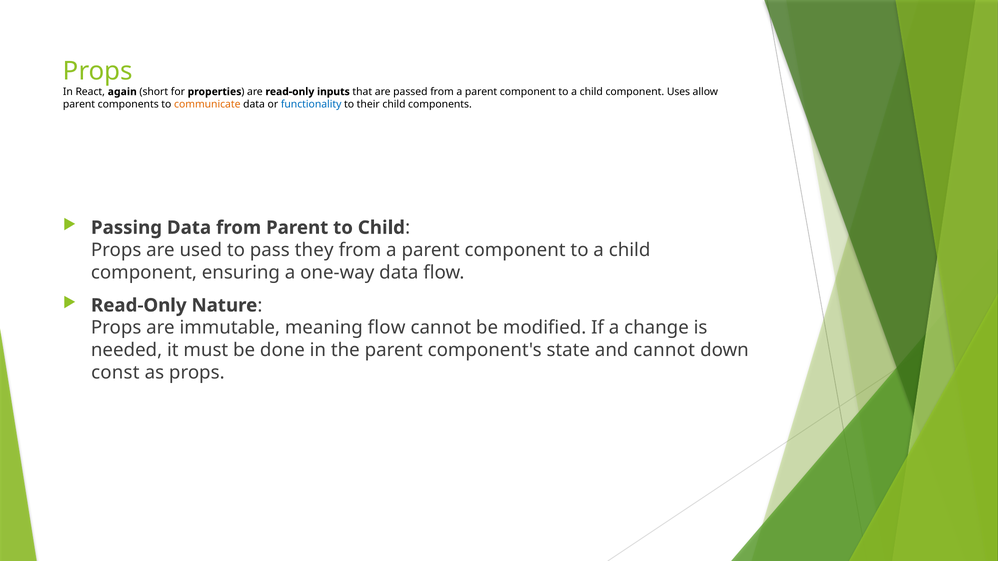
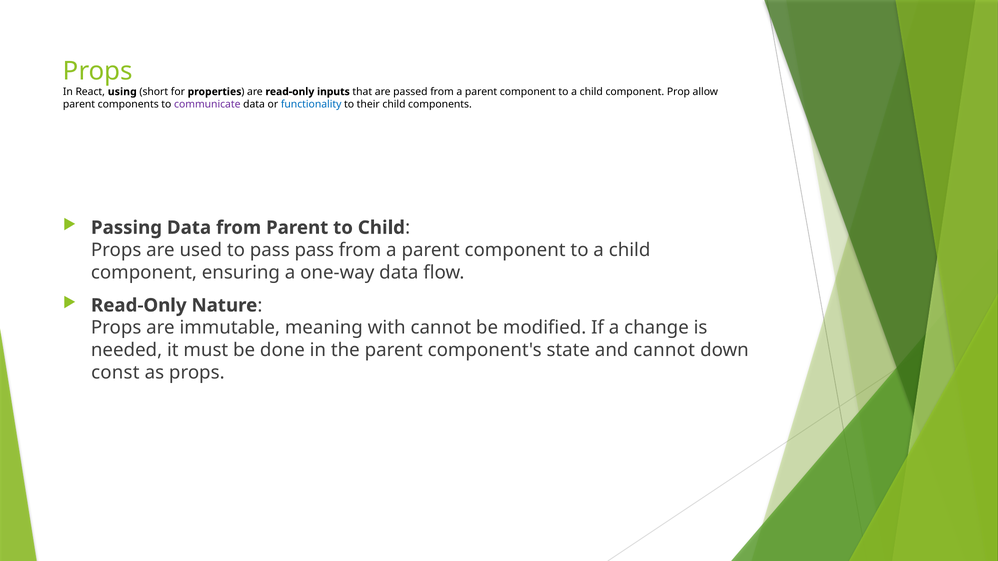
again: again -> using (122, 92)
Uses: Uses -> Prop (678, 92)
communicate colour: orange -> purple (207, 104)
pass they: they -> pass (314, 250)
meaning flow: flow -> with (387, 328)
